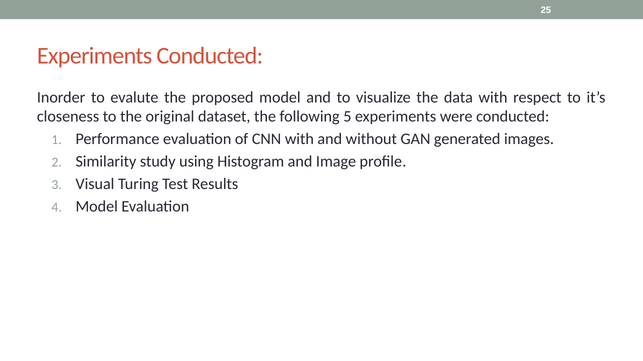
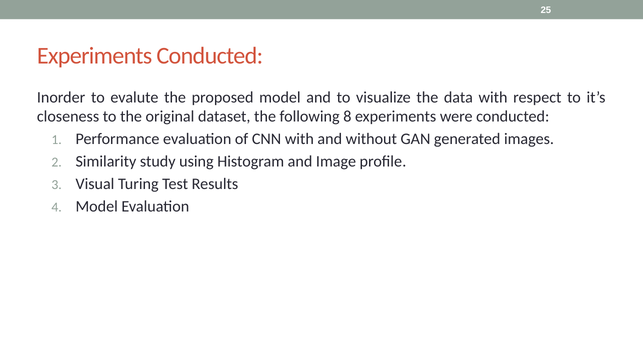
5: 5 -> 8 (347, 117)
